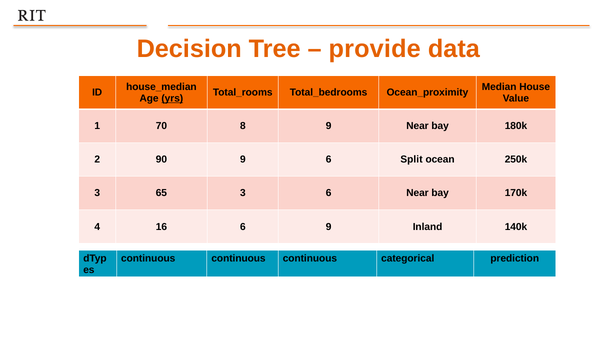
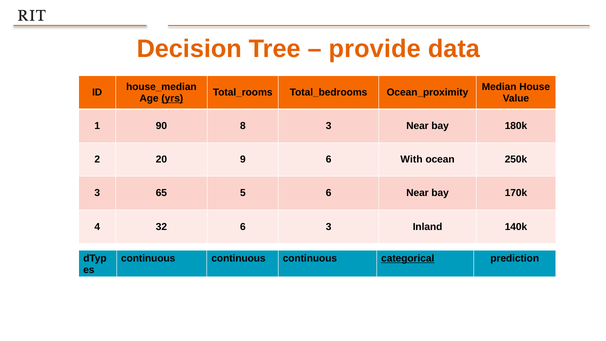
70: 70 -> 90 (161, 126)
8 9: 9 -> 3 (329, 126)
90: 90 -> 20 (161, 160)
Split: Split -> With (412, 160)
65 3: 3 -> 5 (243, 193)
16: 16 -> 32 (161, 227)
6 9: 9 -> 3 (329, 227)
categorical underline: none -> present (408, 258)
